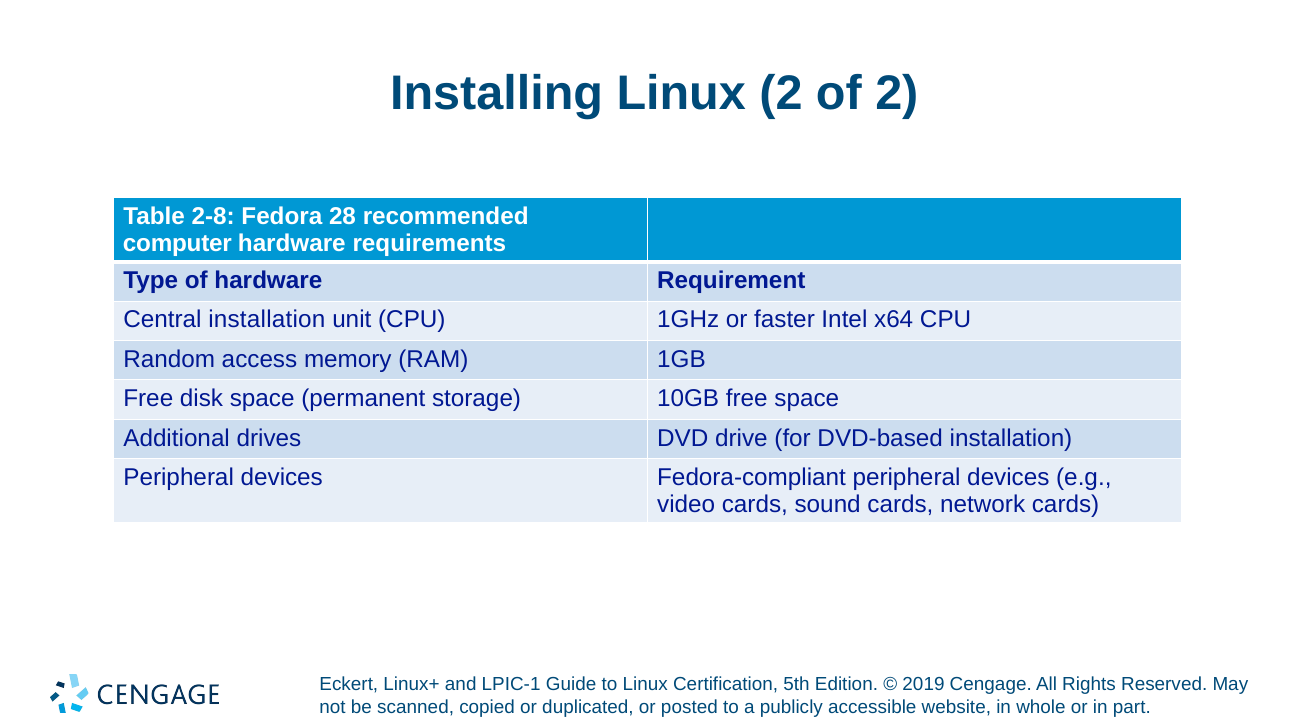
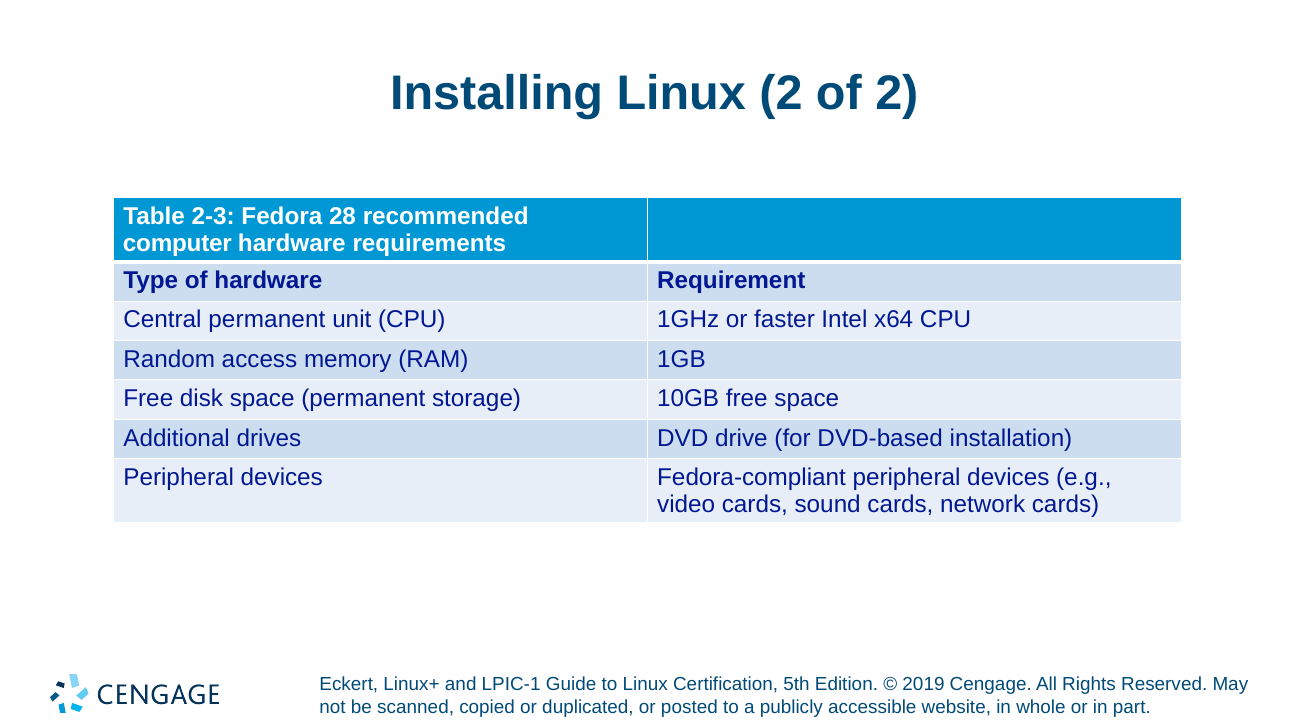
2-8: 2-8 -> 2-3 (213, 217)
Central installation: installation -> permanent (267, 320)
